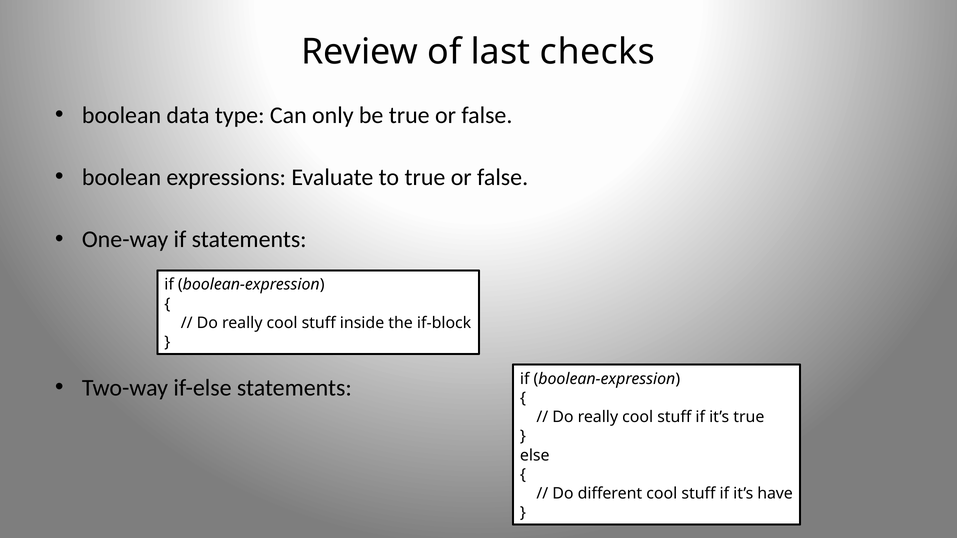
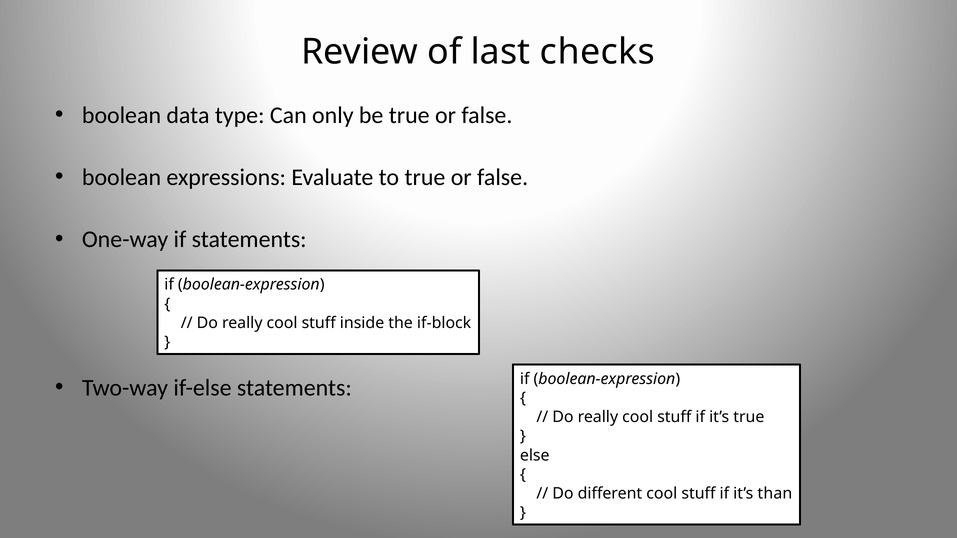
have: have -> than (775, 494)
